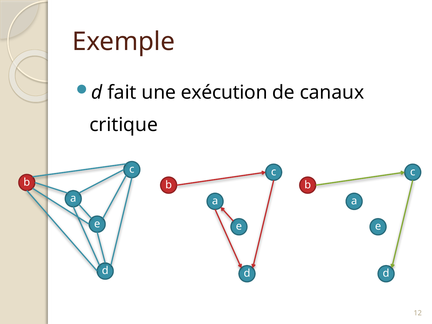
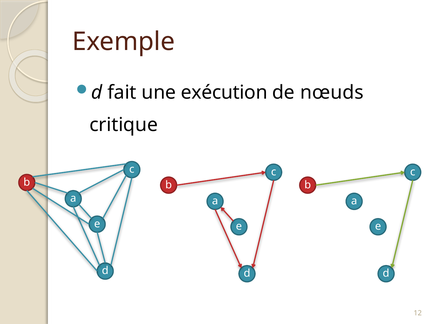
canaux: canaux -> nœuds (332, 93)
